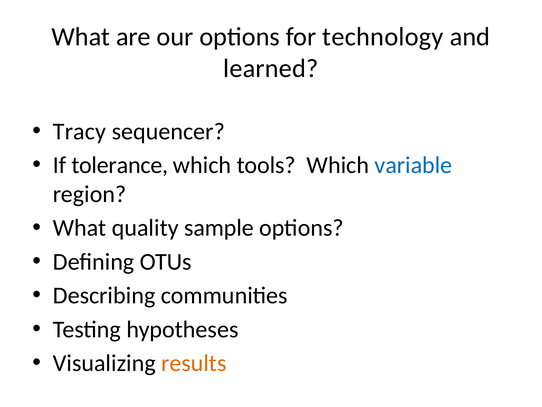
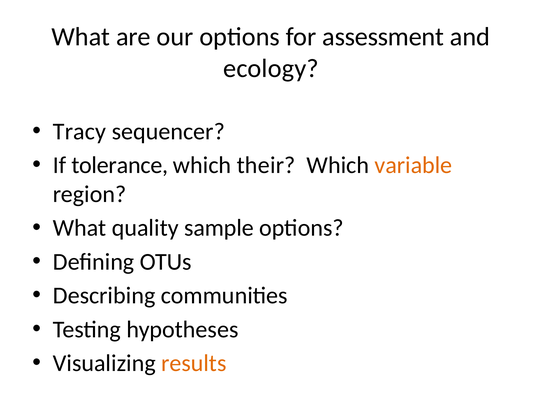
technology: technology -> assessment (383, 37)
learned: learned -> ecology (271, 68)
tools: tools -> their (266, 165)
variable colour: blue -> orange (413, 165)
